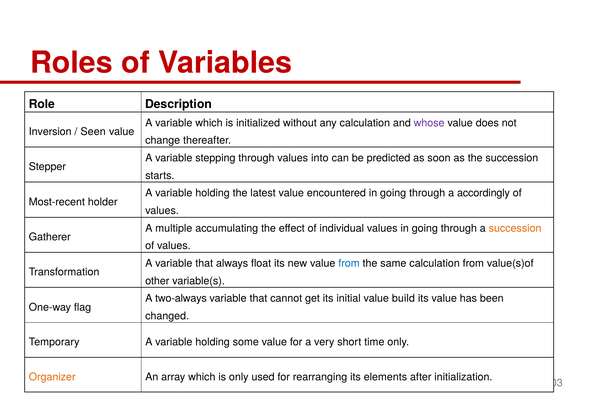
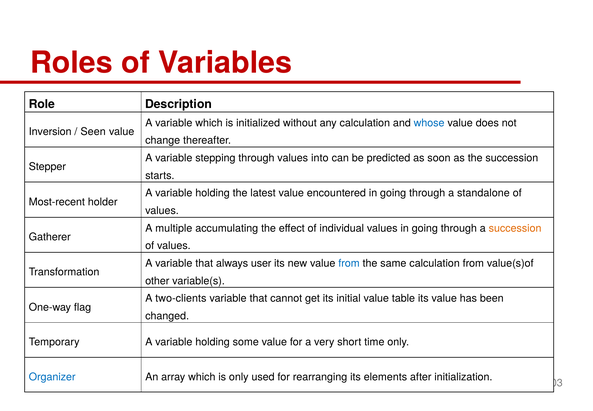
whose colour: purple -> blue (429, 123)
accordingly: accordingly -> standalone (483, 193)
float: float -> user (261, 263)
two-always: two-always -> two-clients (181, 298)
build: build -> table (403, 298)
Organizer colour: orange -> blue (52, 377)
